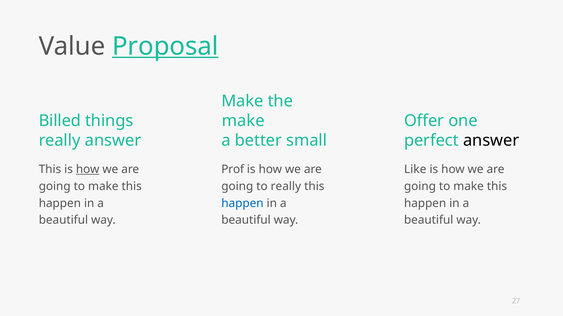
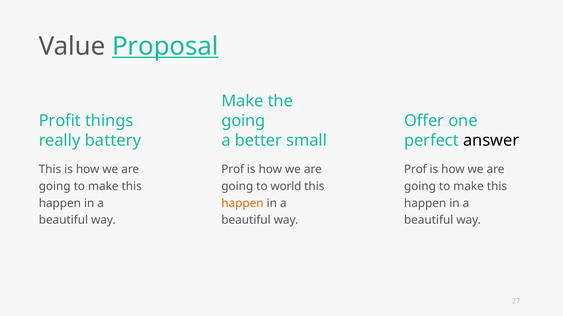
Billed: Billed -> Profit (60, 121)
make: make -> going (243, 121)
really answer: answer -> battery (113, 141)
how underline: present -> none (88, 170)
Like: Like -> Prof (415, 170)
to really: really -> world (286, 187)
happen colour: blue -> orange (242, 204)
